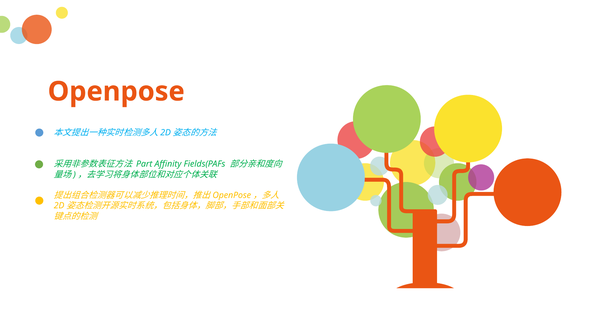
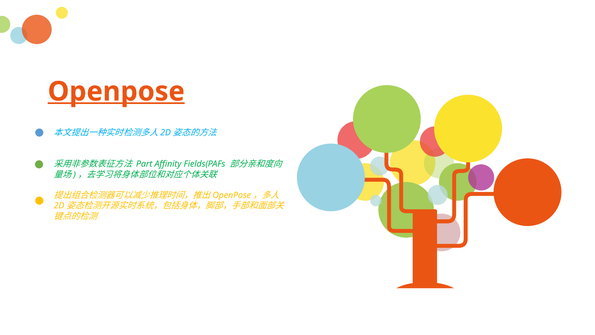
Openpose underline: none -> present (116, 91)
